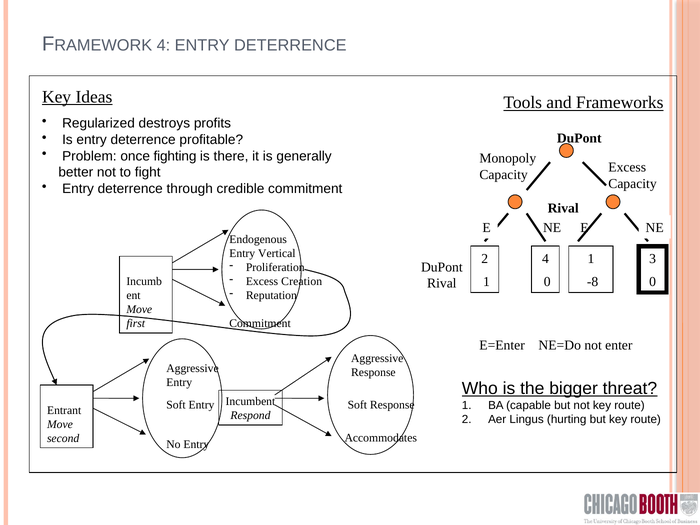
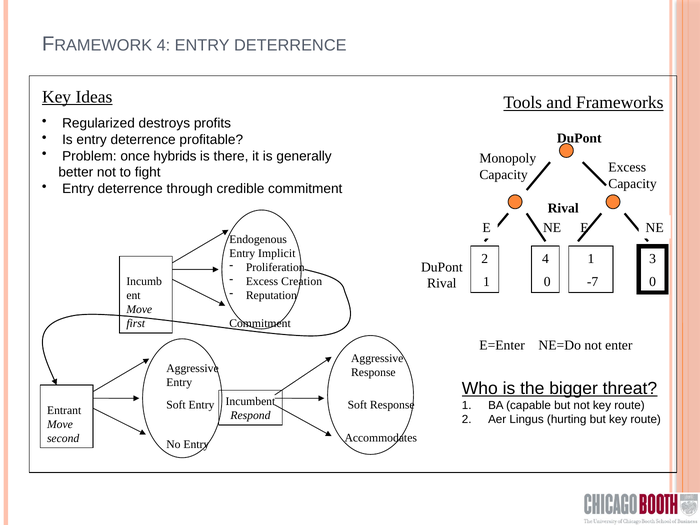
fighting: fighting -> hybrids (175, 156)
Vertical: Vertical -> Implicit (277, 253)
-8: -8 -> -7 (593, 282)
